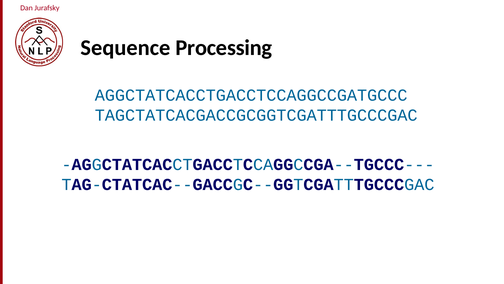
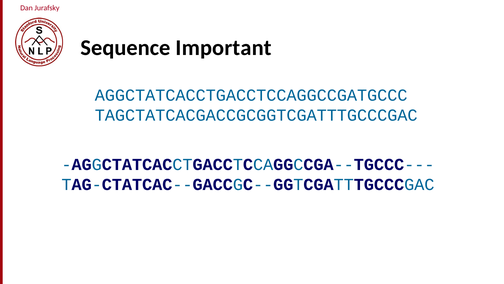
Processing: Processing -> Important (224, 48)
